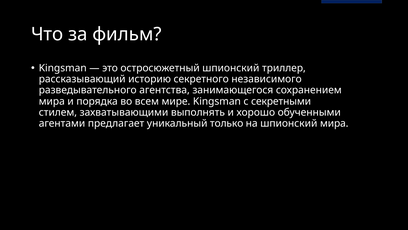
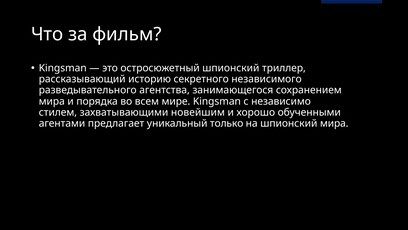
секретными: секретными -> независимо (281, 101)
выполнять: выполнять -> новейшим (198, 112)
